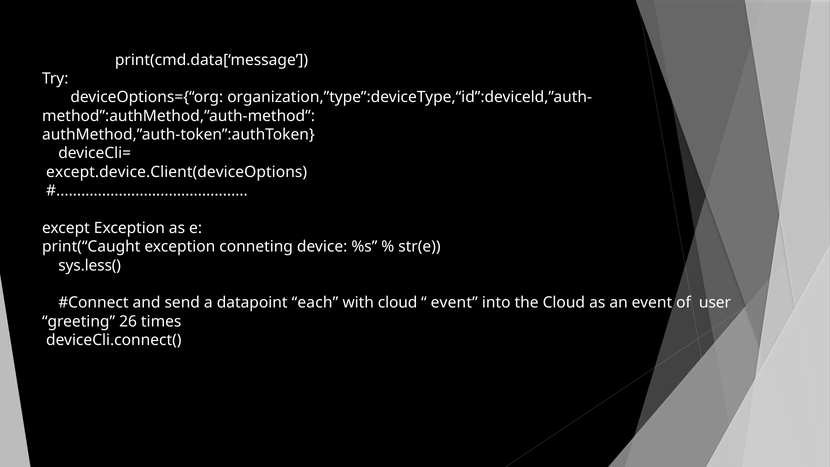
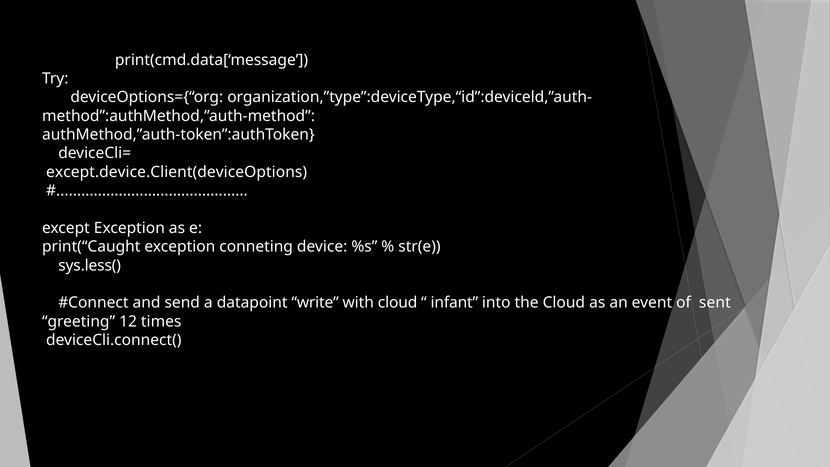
each: each -> write (315, 303)
event: event -> infant (454, 303)
user: user -> sent (715, 303)
26: 26 -> 12 (128, 321)
